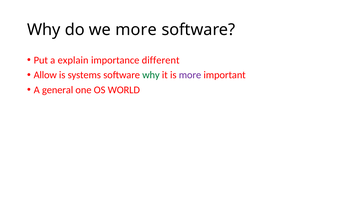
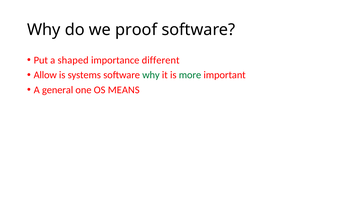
we more: more -> proof (136, 30)
explain: explain -> shaped (73, 60)
more colour: purple -> green (190, 75)
WORLD: WORLD -> MEANS (124, 90)
